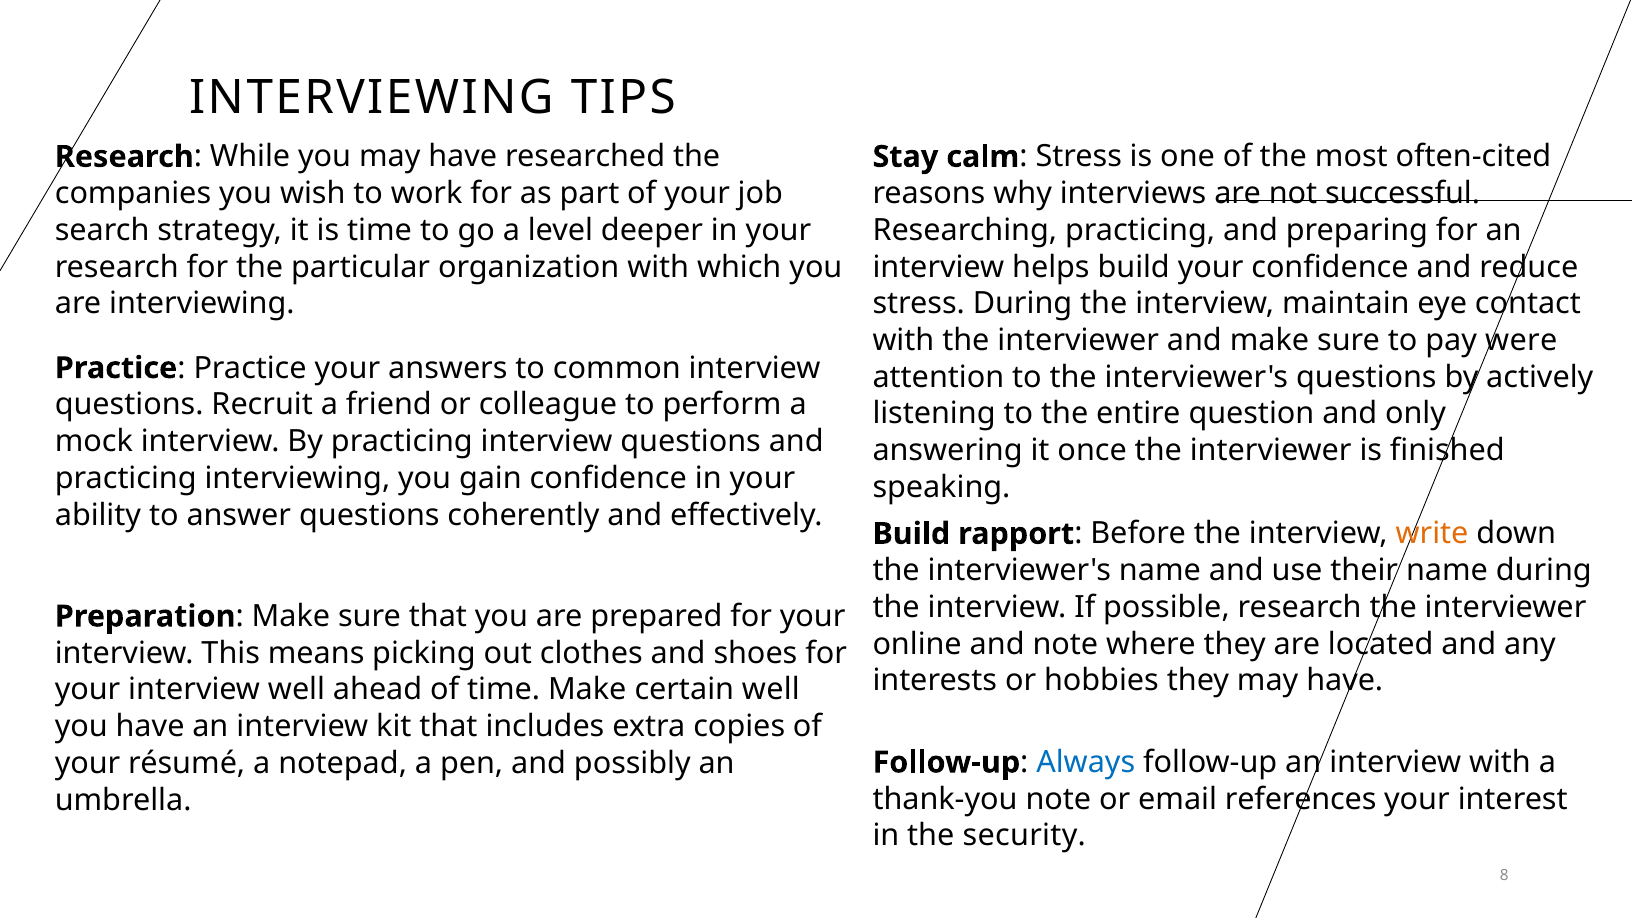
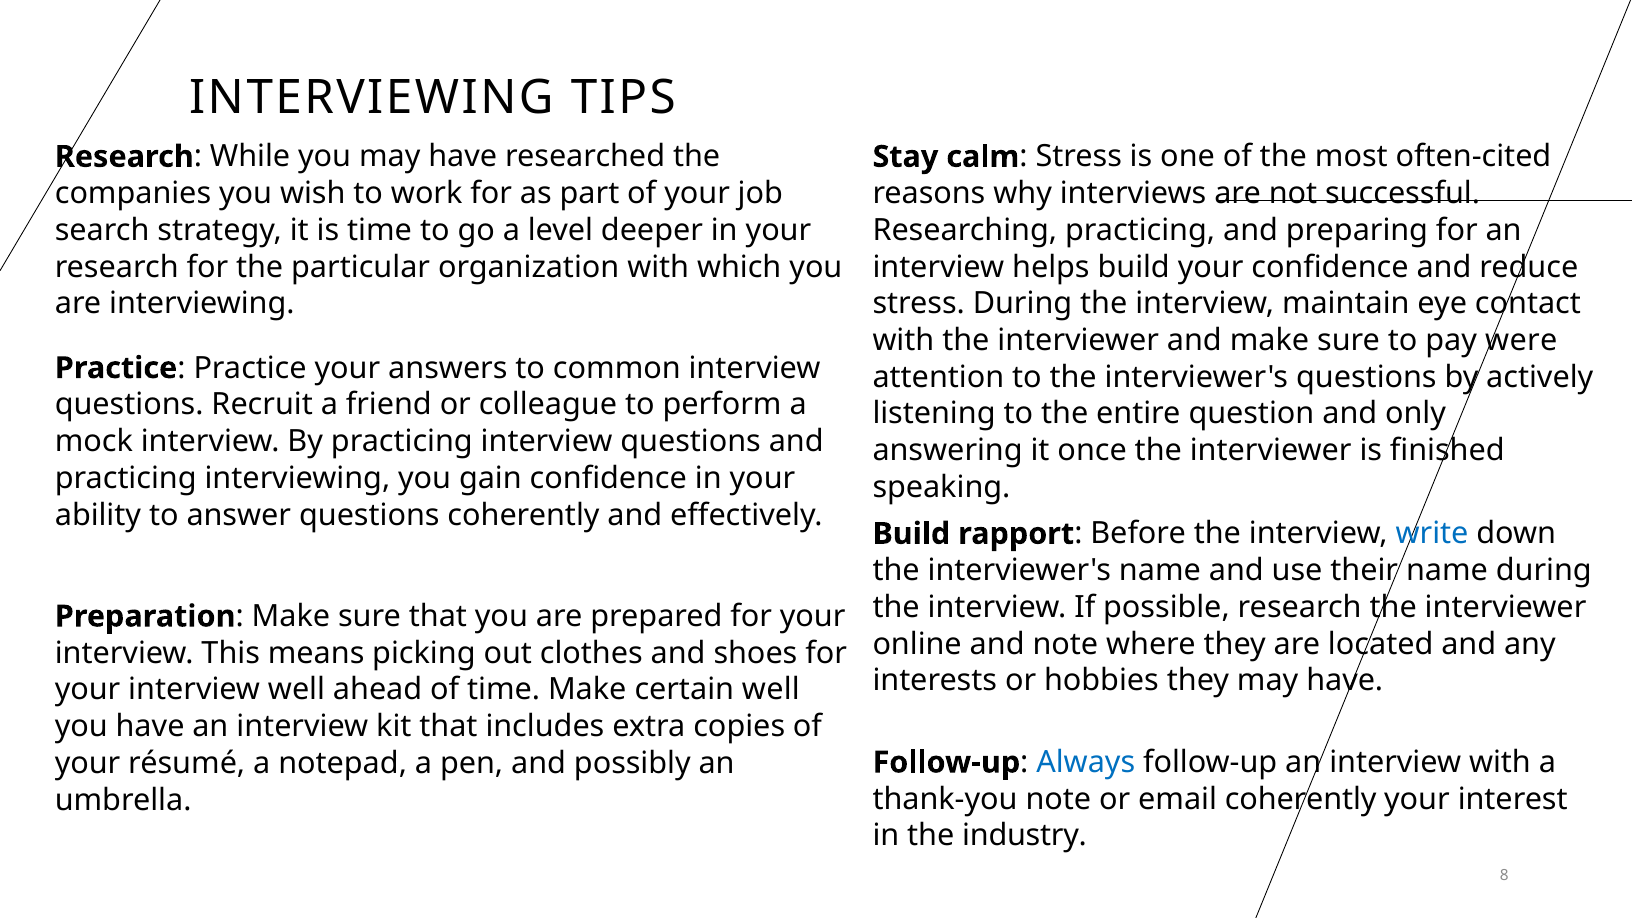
write colour: orange -> blue (1432, 534)
email references: references -> coherently (1301, 799)
security: security -> industry (1025, 836)
